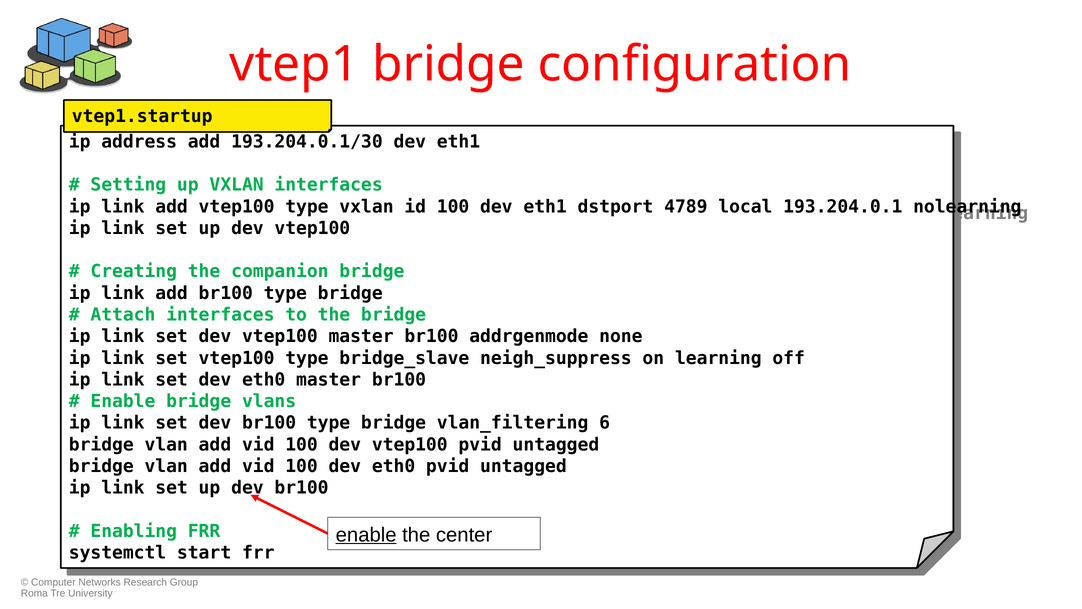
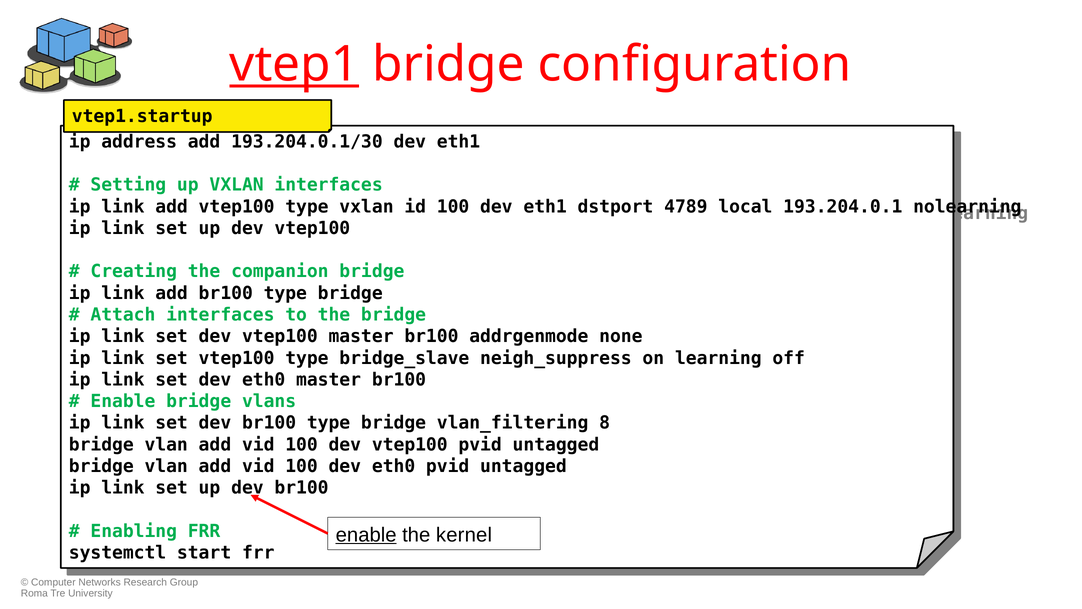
vtep1 underline: none -> present (294, 65)
6: 6 -> 8 (605, 423)
center: center -> kernel (464, 535)
